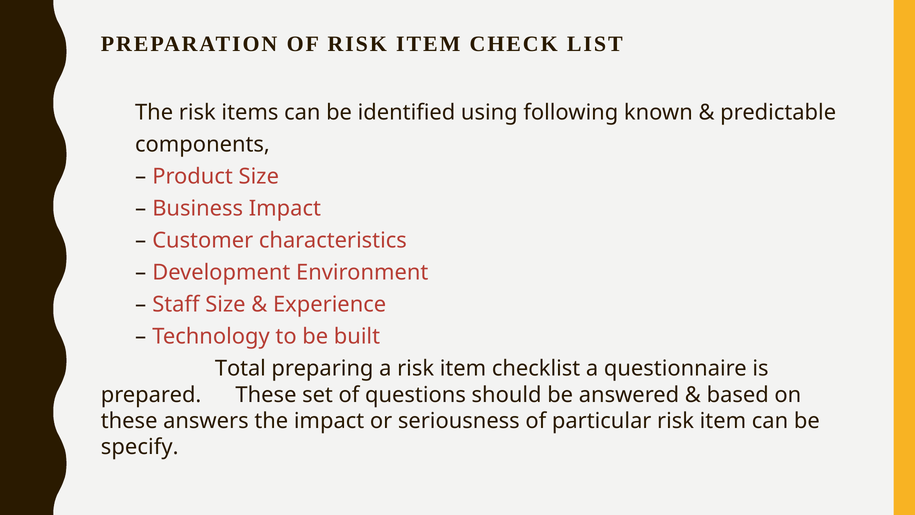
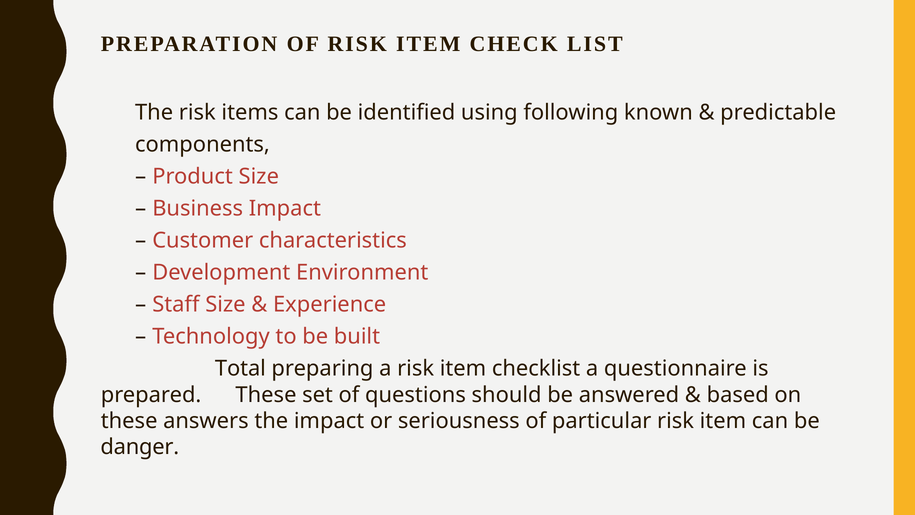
specify: specify -> danger (140, 447)
